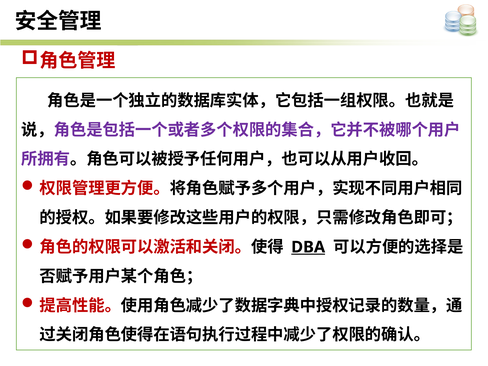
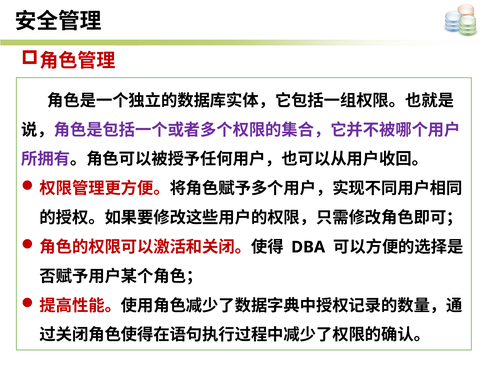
DBA underline: present -> none (308, 247)
